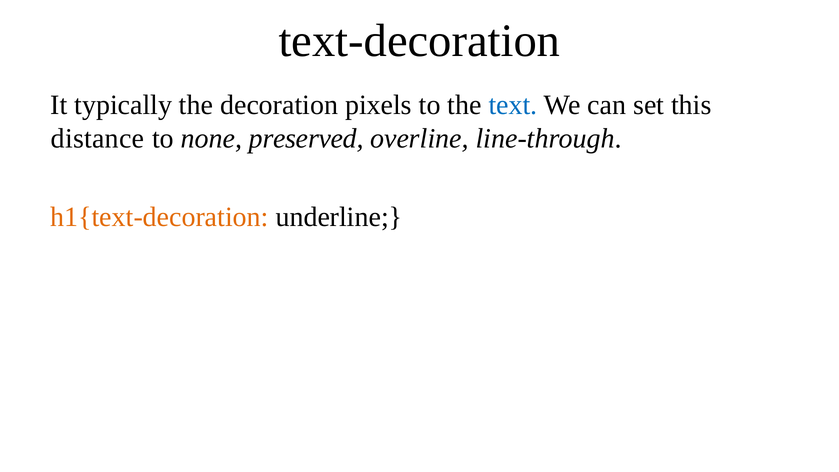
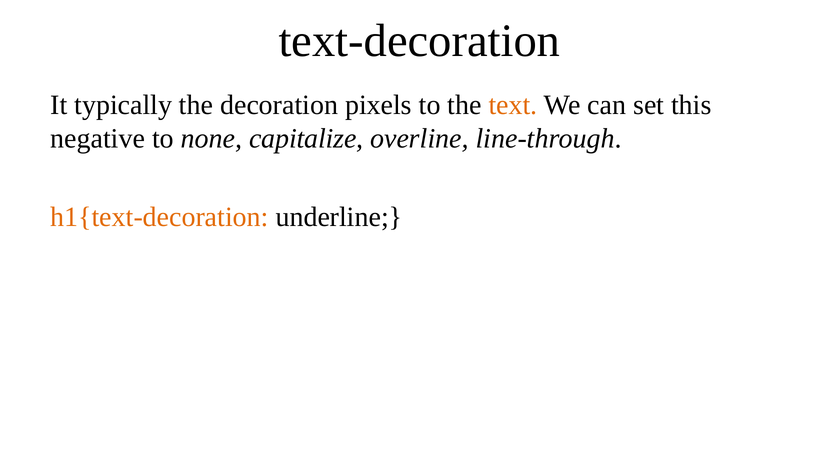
text colour: blue -> orange (513, 105)
distance: distance -> negative (98, 139)
preserved: preserved -> capitalize (306, 139)
